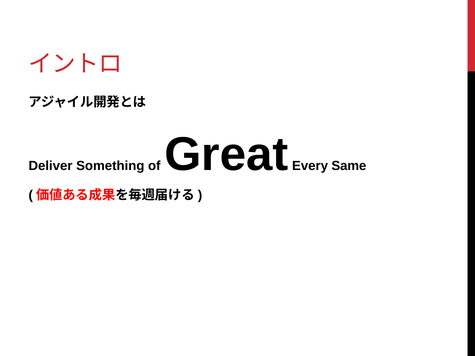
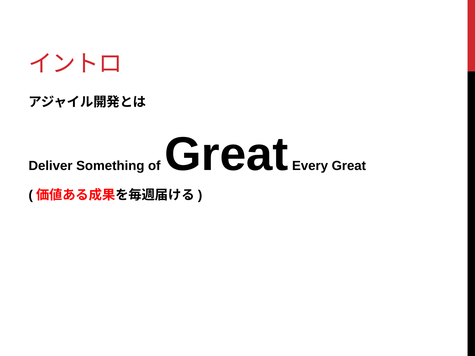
Every Same: Same -> Great (349, 166)
